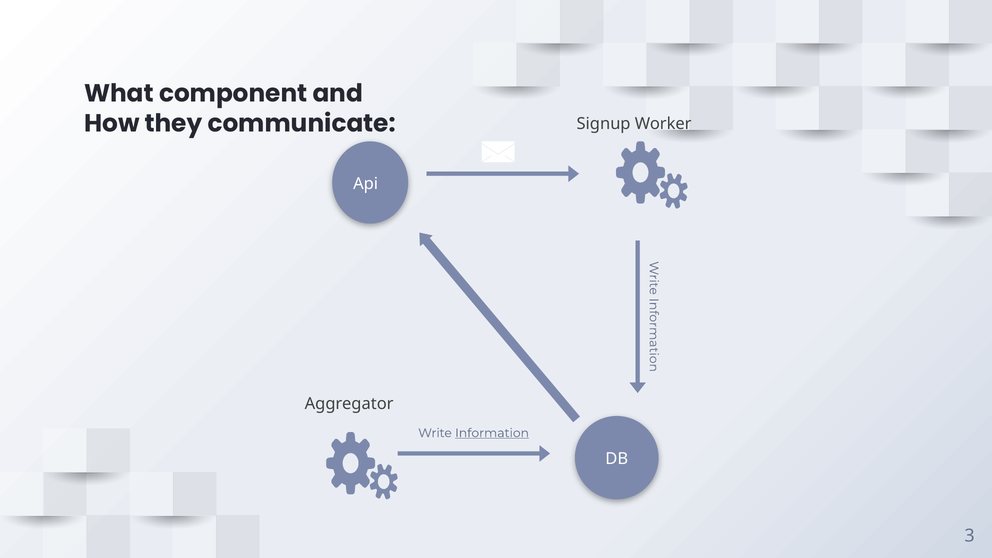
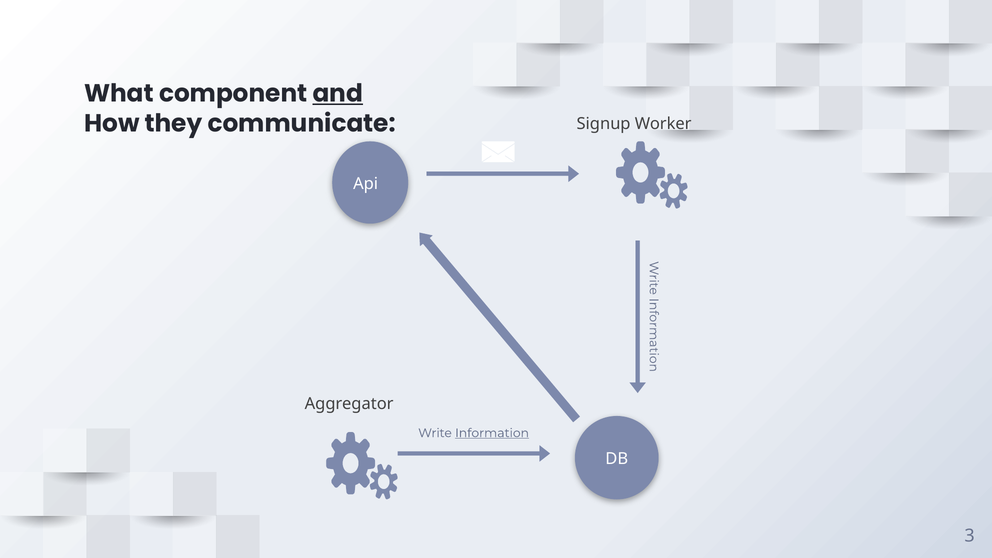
and underline: none -> present (338, 94)
